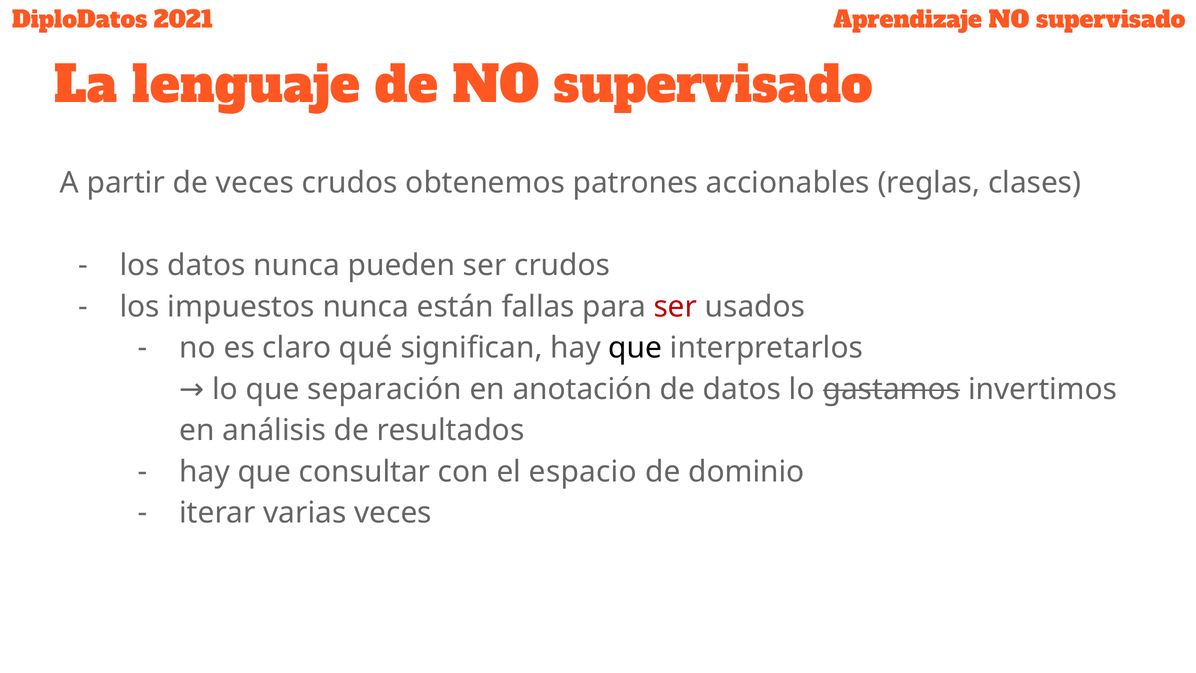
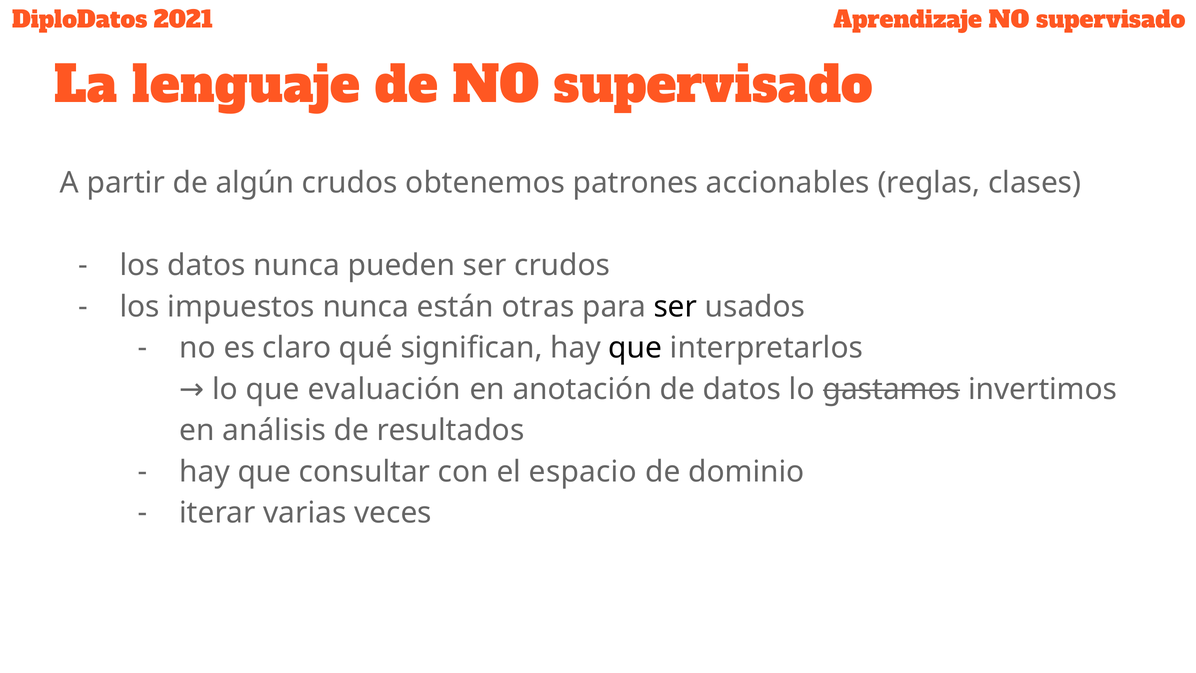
de veces: veces -> algún (255, 183)
fallas: fallas -> otras (538, 307)
ser colour: red -> black (675, 307)
separación: separación -> evaluación (384, 389)
